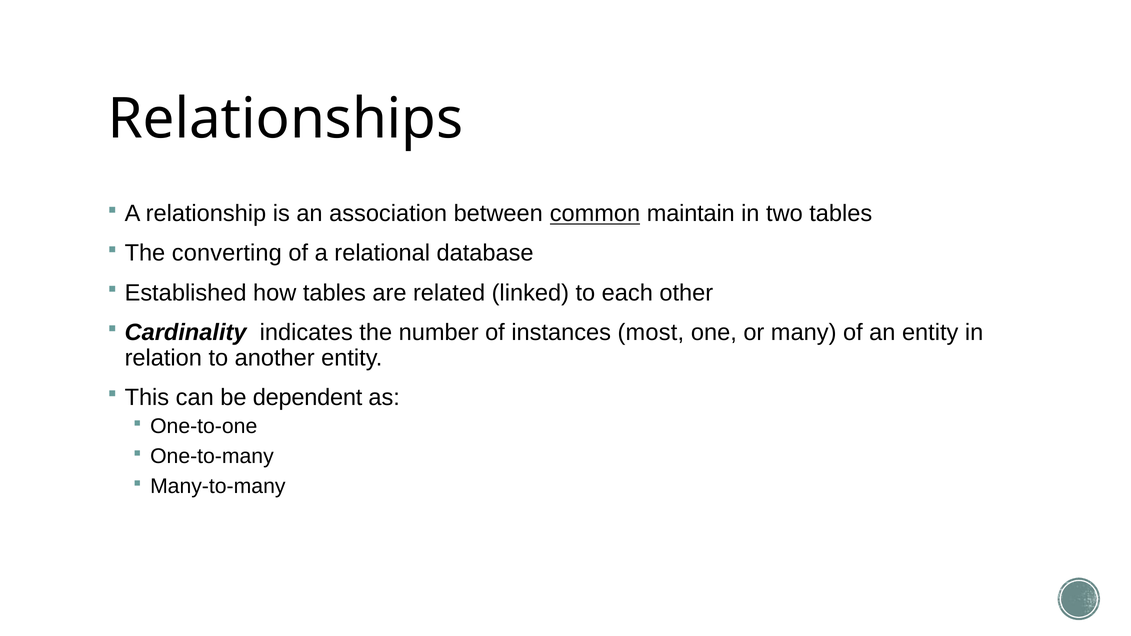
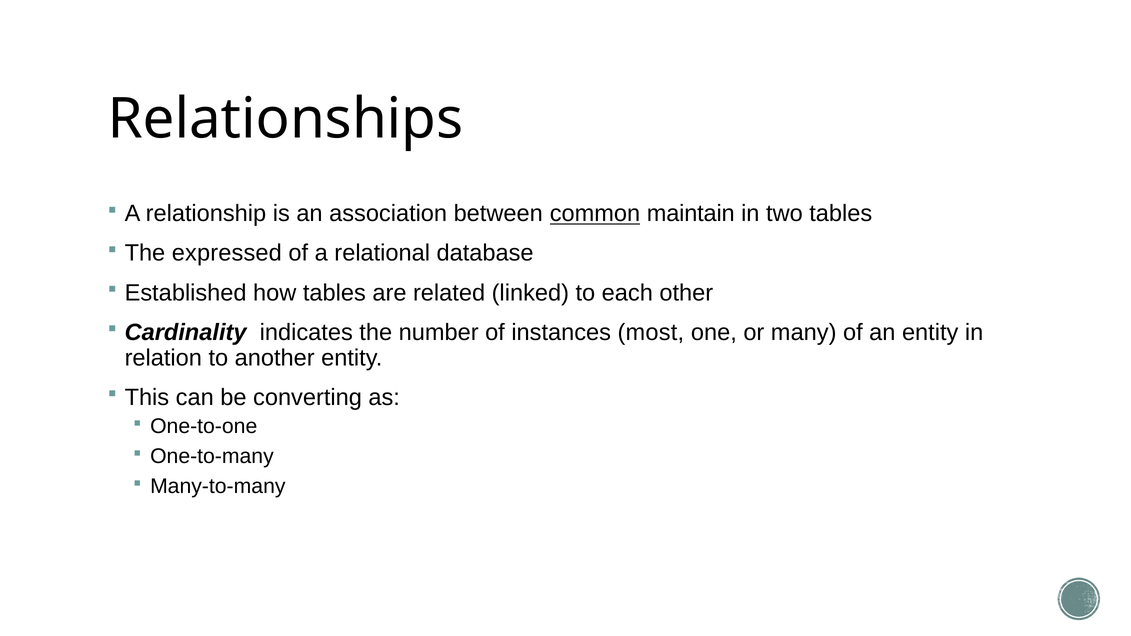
converting: converting -> expressed (227, 253)
dependent: dependent -> converting (308, 398)
